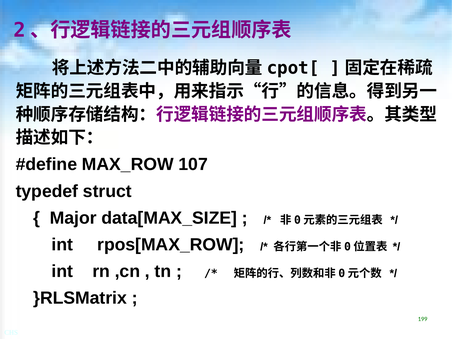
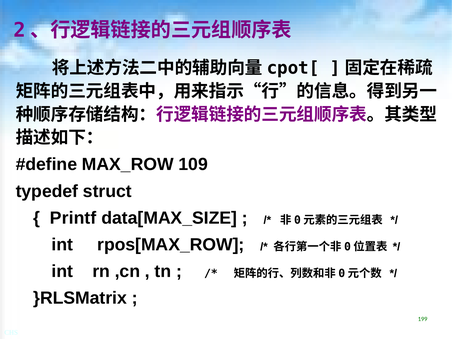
107: 107 -> 109 (193, 164)
Major: Major -> Printf (73, 218)
